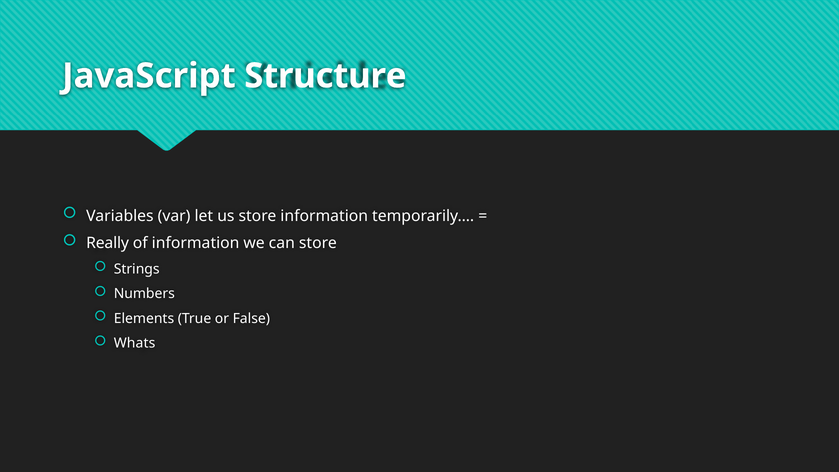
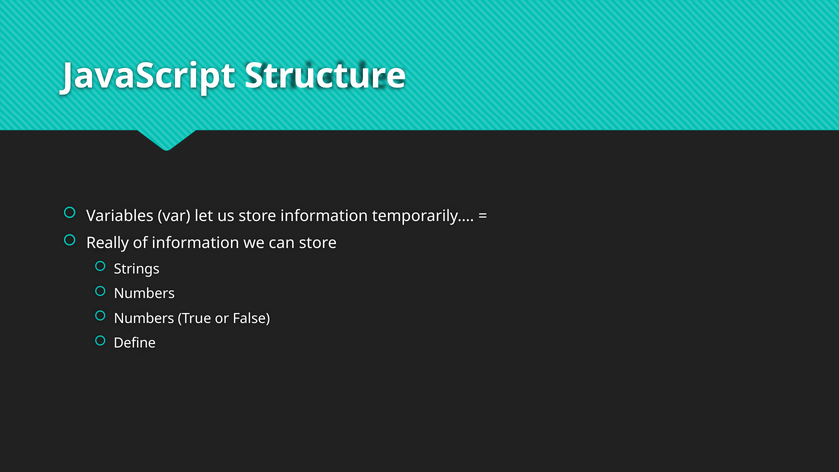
Elements: Elements -> Numbers (144, 319)
Whats: Whats -> Define (135, 343)
